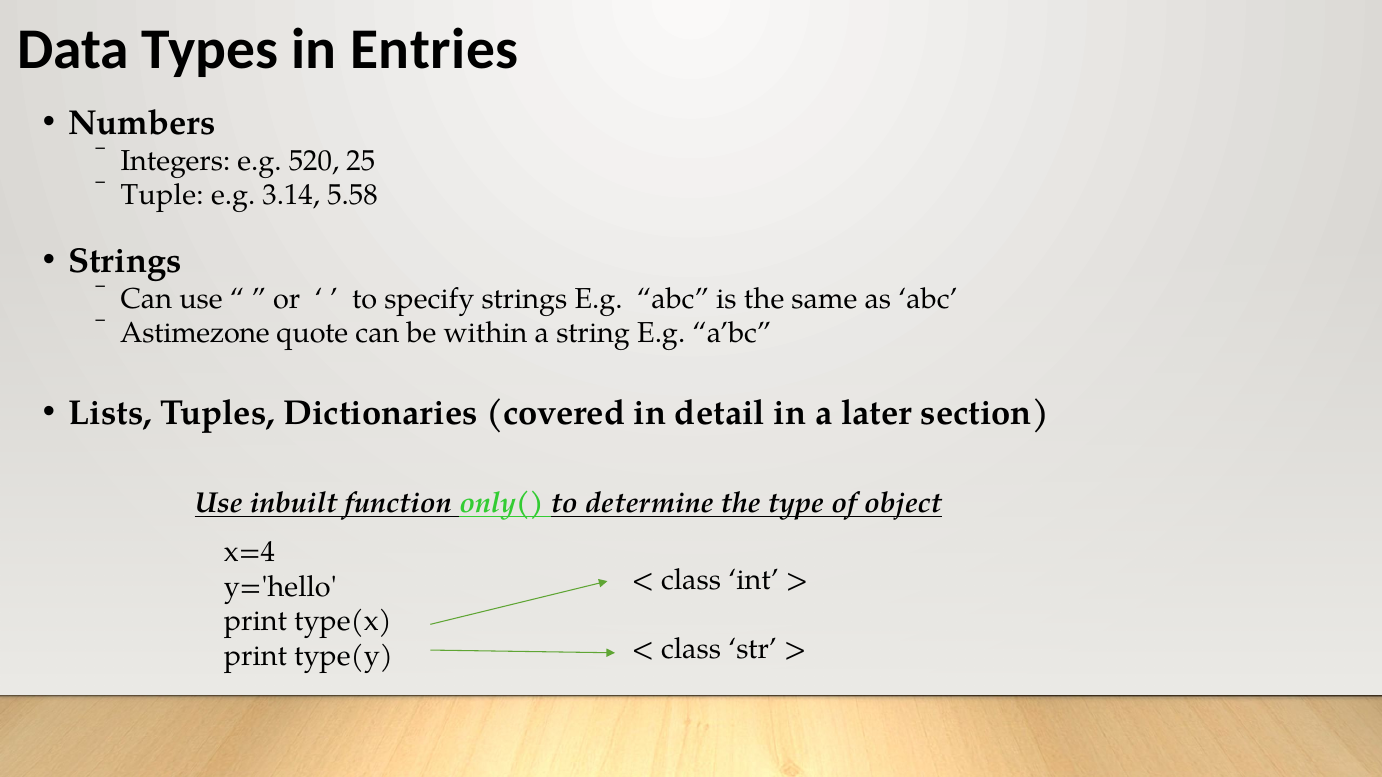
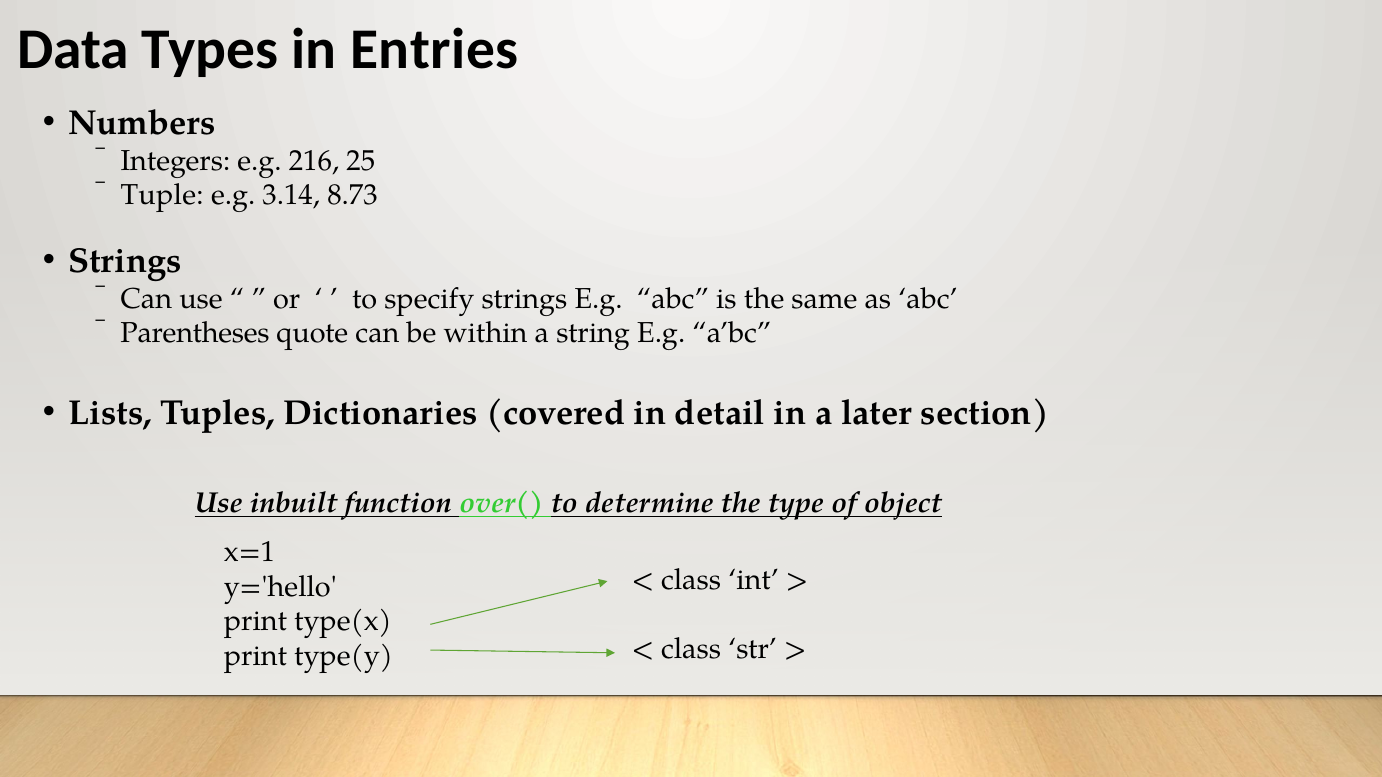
520: 520 -> 216 (314, 161)
5.58: 5.58 -> 8.73 (353, 195)
Astimezone: Astimezone -> Parentheses (195, 334)
only(: only( -> over( (501, 503)
x=4: x=4 -> x=1 (249, 552)
